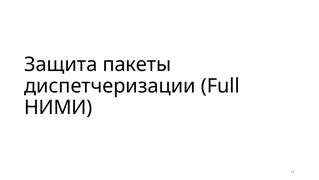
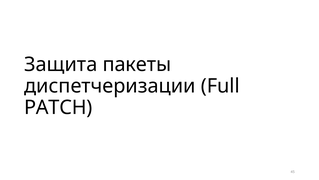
НИМИ: НИМИ -> PATCH (58, 107)
